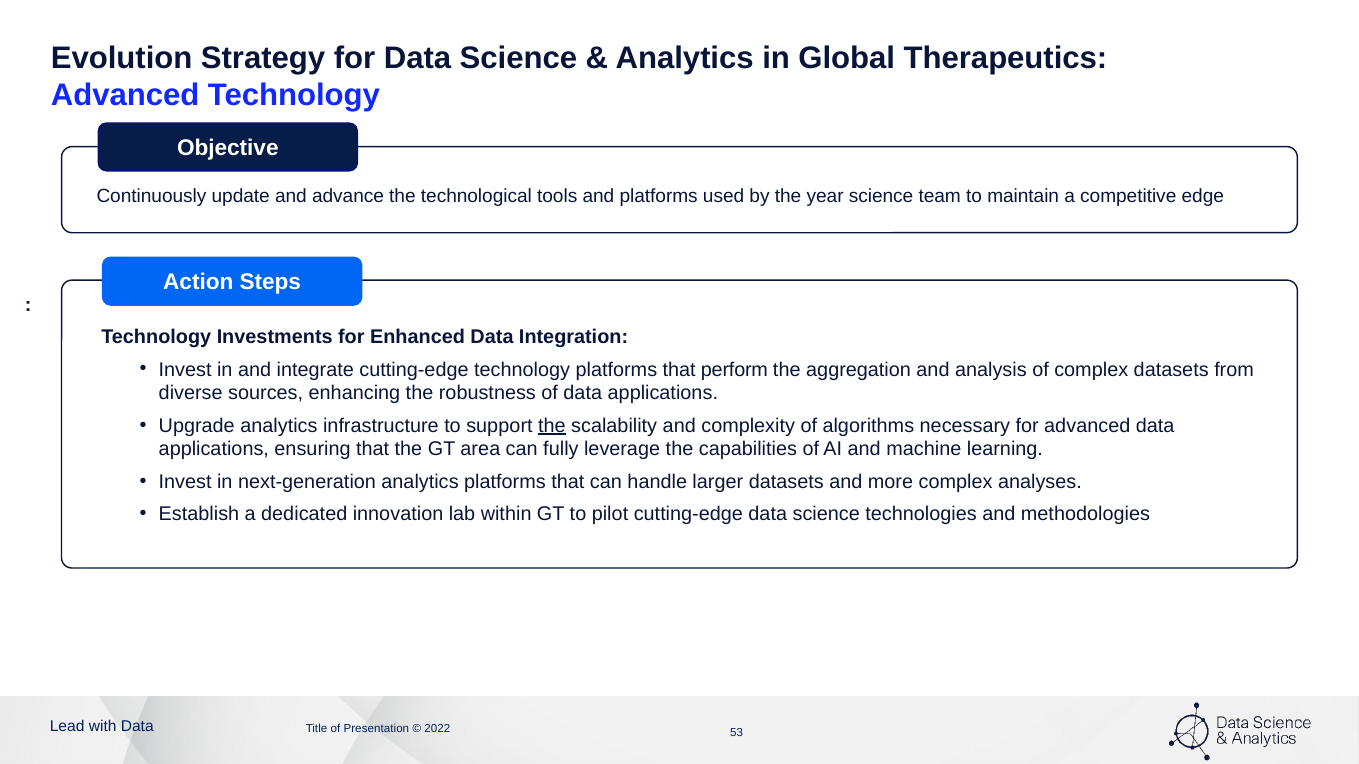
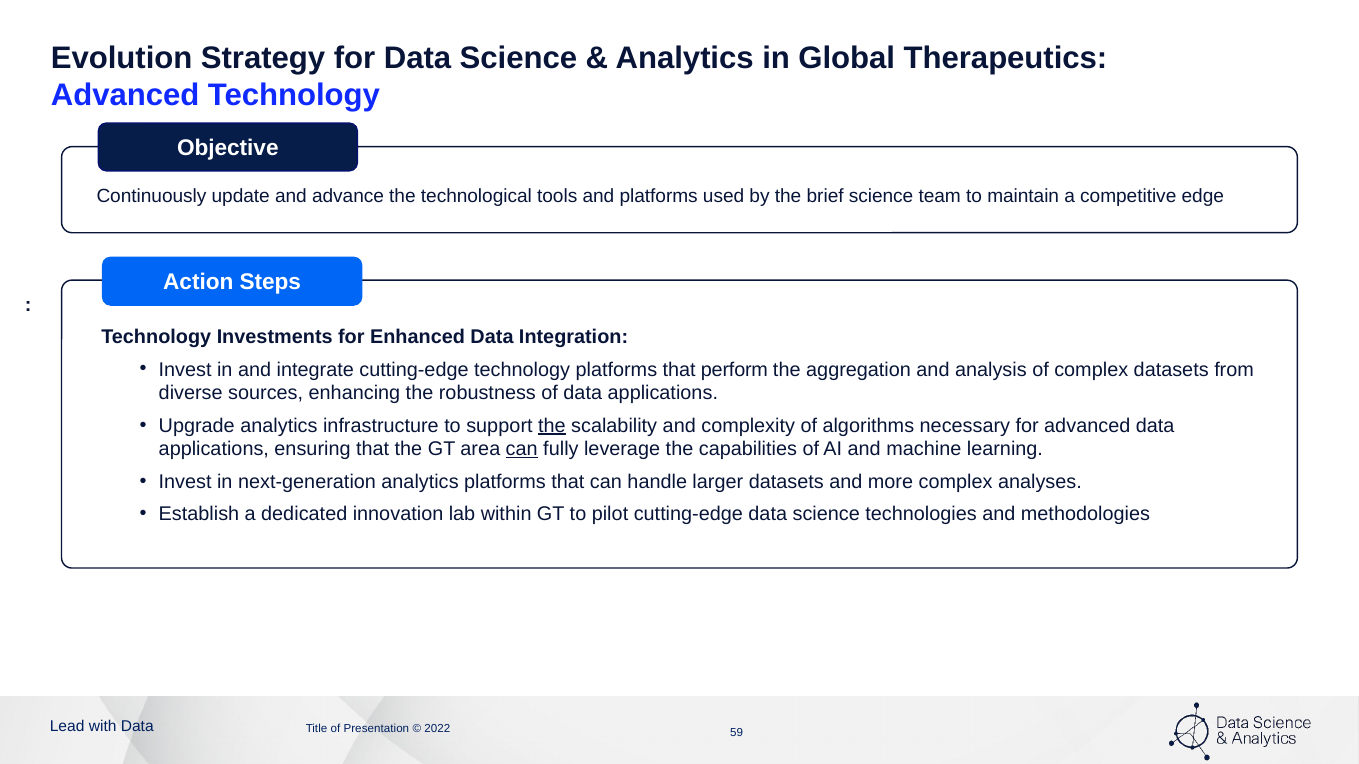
year: year -> brief (825, 197)
can underline: none -> present (522, 450)
53: 53 -> 59 (737, 733)
